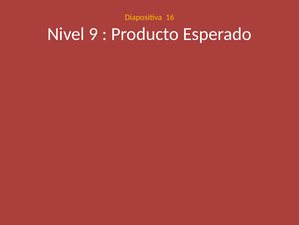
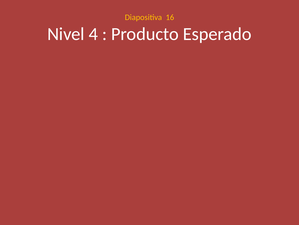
9: 9 -> 4 (93, 34)
